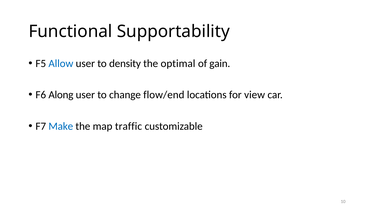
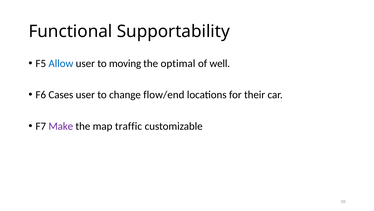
density: density -> moving (125, 63)
gain: gain -> well (220, 63)
Along: Along -> Cases (61, 95)
view: view -> their (255, 95)
Make colour: blue -> purple (61, 126)
